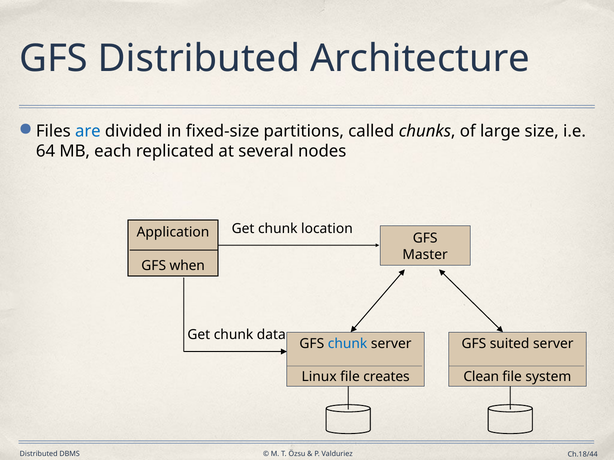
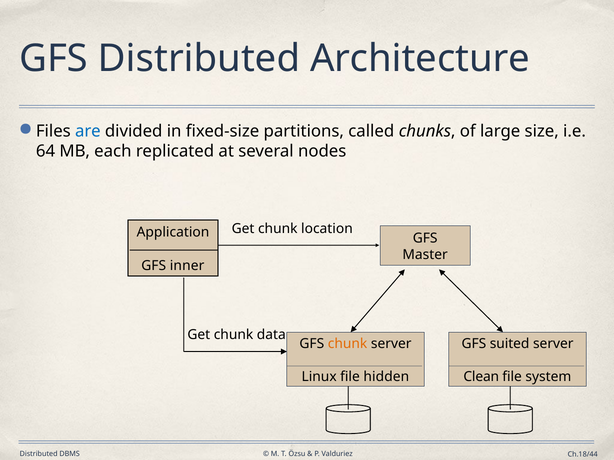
when: when -> inner (187, 266)
chunk colour: blue -> orange (348, 344)
creates: creates -> hidden (386, 377)
